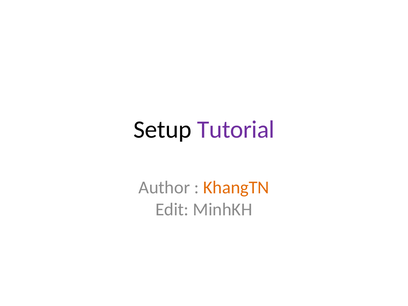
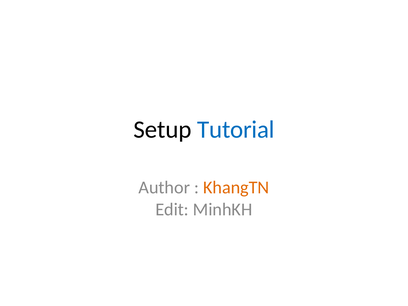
Tutorial colour: purple -> blue (236, 130)
